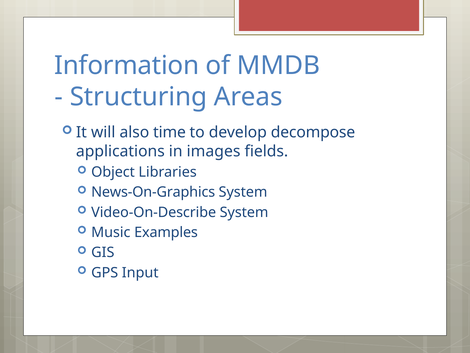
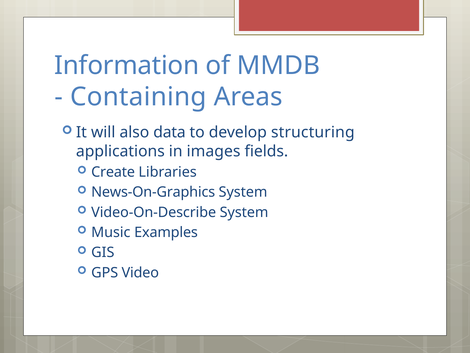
Structuring: Structuring -> Containing (138, 97)
time: time -> data (170, 132)
decompose: decompose -> structuring (313, 132)
Object: Object -> Create (113, 172)
Input: Input -> Video (140, 272)
